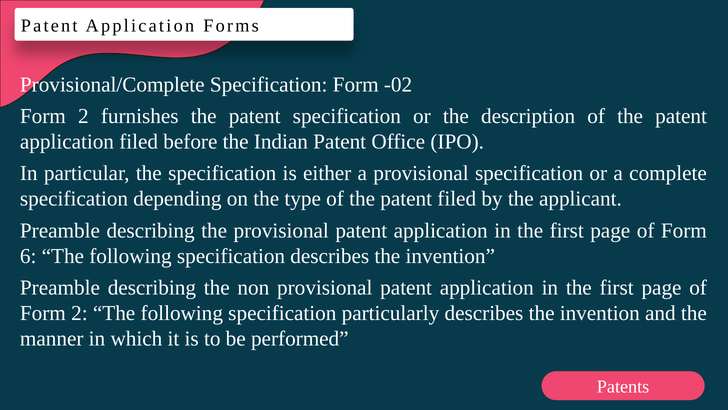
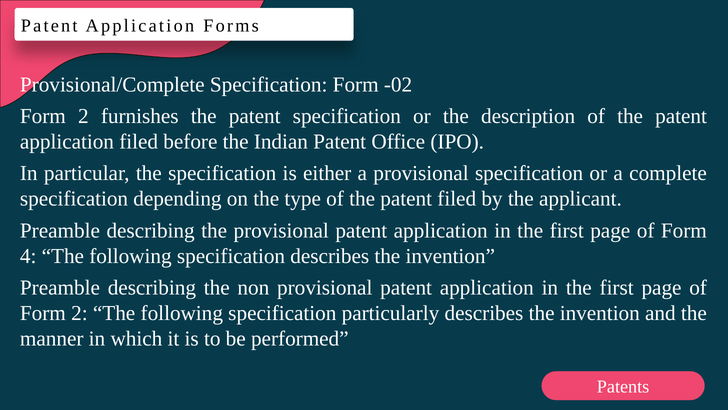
6: 6 -> 4 (28, 256)
